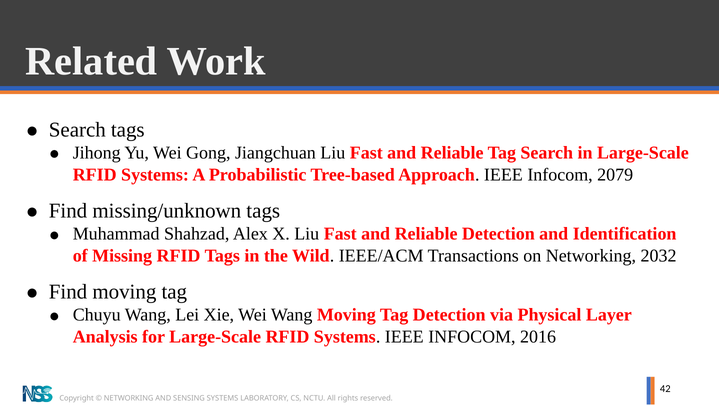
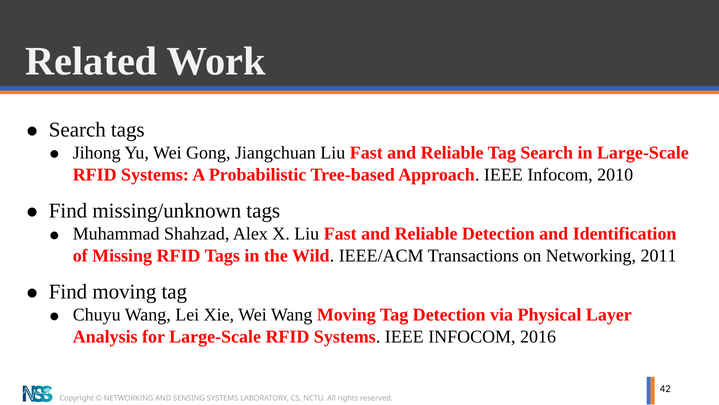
2079: 2079 -> 2010 (615, 174)
2032: 2032 -> 2011 (659, 255)
